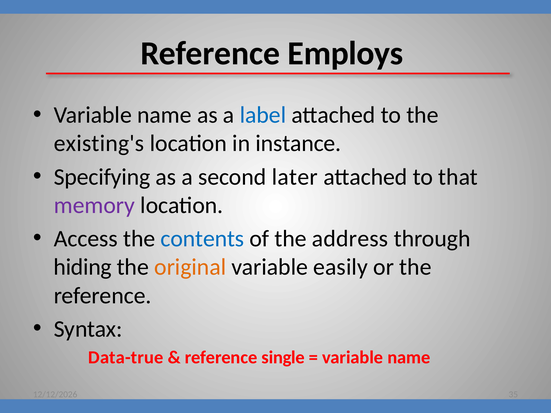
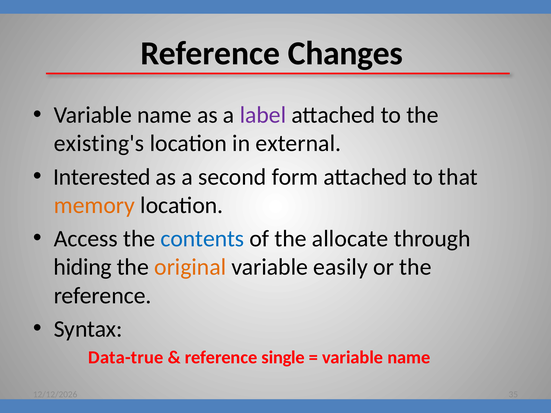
Employs: Employs -> Changes (345, 53)
label colour: blue -> purple (263, 115)
instance: instance -> external (298, 144)
Specifying: Specifying -> Interested (102, 177)
later: later -> form (295, 177)
memory colour: purple -> orange (94, 205)
address: address -> allocate (350, 239)
